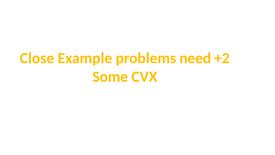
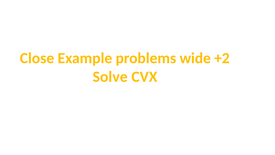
need: need -> wide (195, 58)
Some: Some -> Solve (110, 77)
